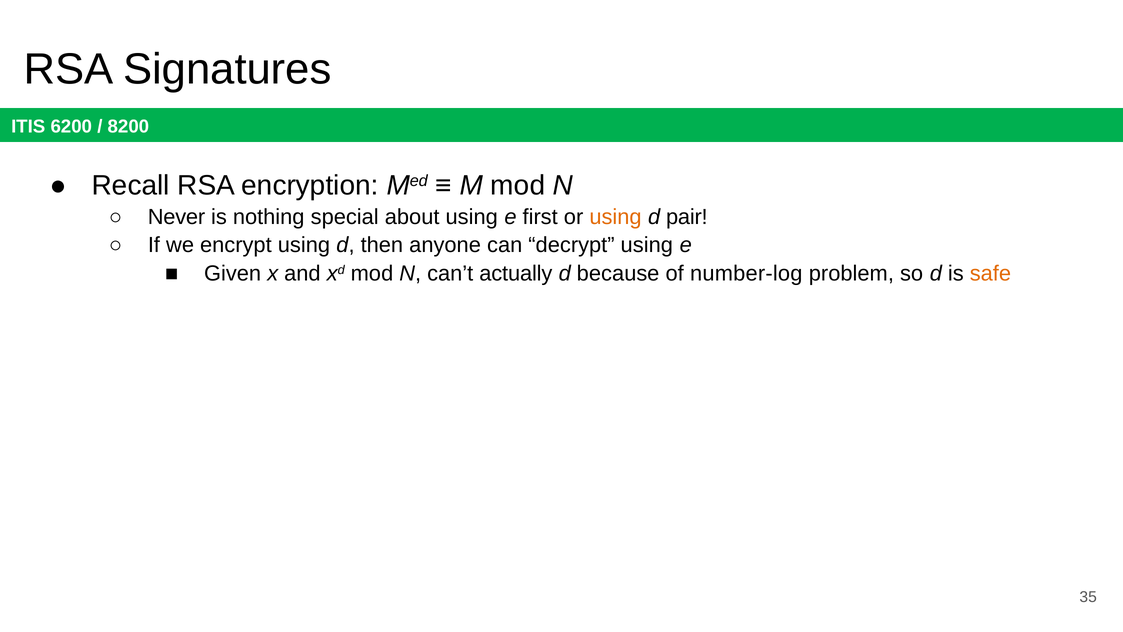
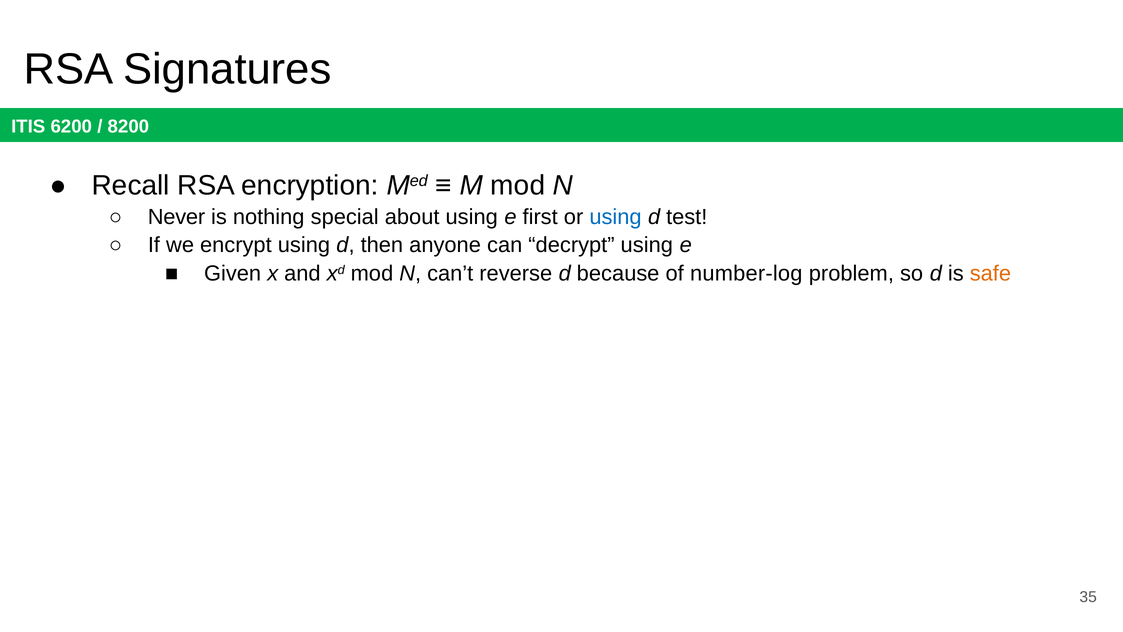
using colour: orange -> blue (616, 217)
pair: pair -> test (687, 217)
actually: actually -> reverse (516, 273)
